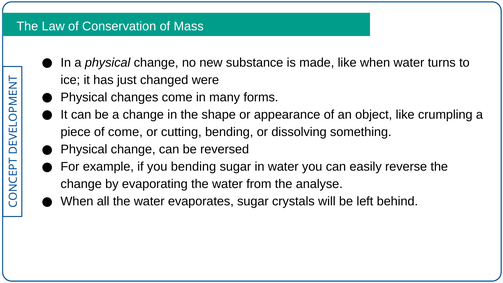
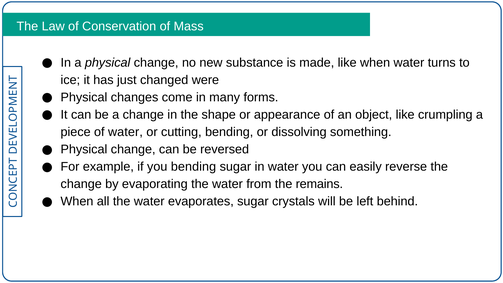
of come: come -> water (125, 132)
analyse: analyse -> remains (319, 184)
